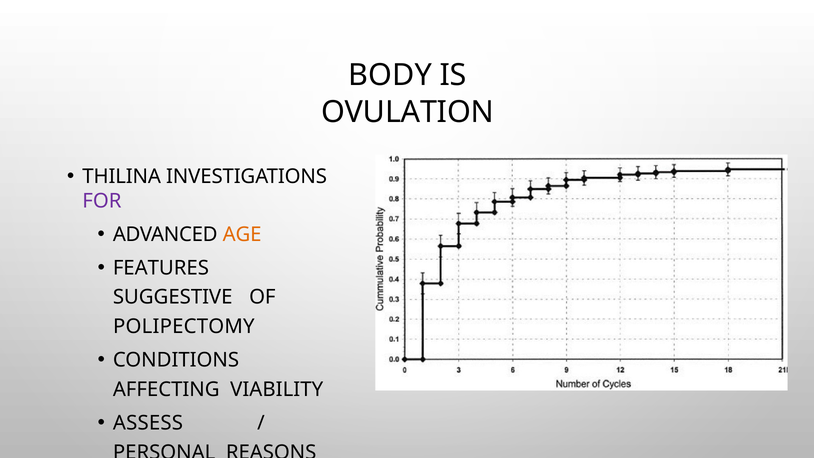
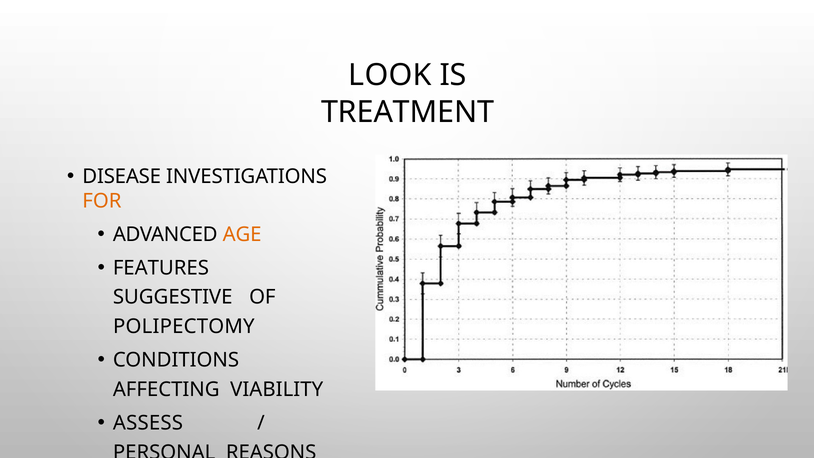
BODY: BODY -> LOOK (390, 75)
OVULATION: OVULATION -> TREATMENT (408, 112)
THILINA: THILINA -> DISEASE (122, 176)
FOR colour: purple -> orange (102, 201)
